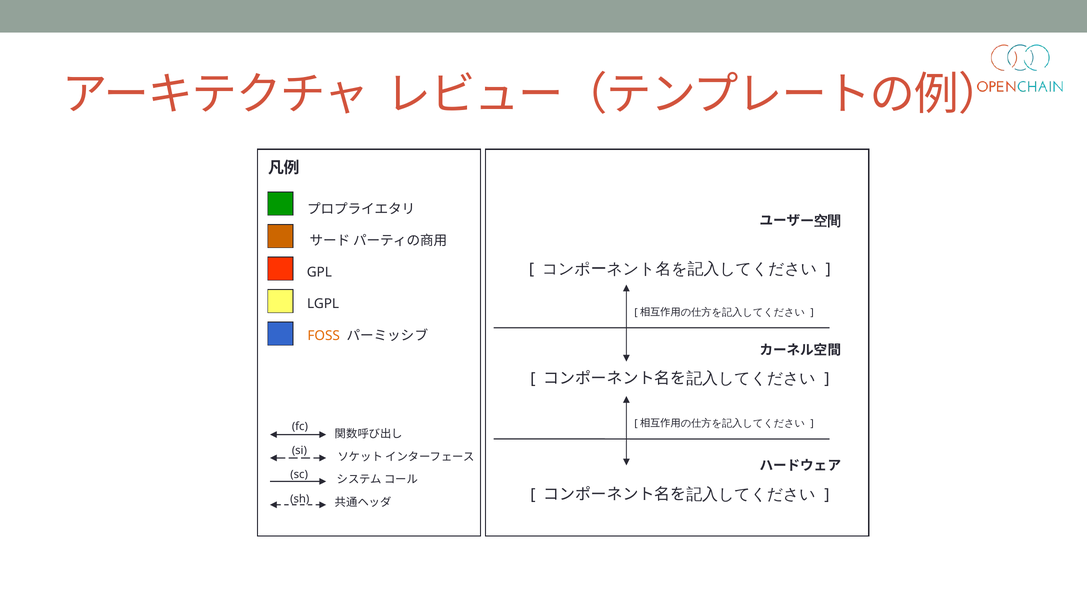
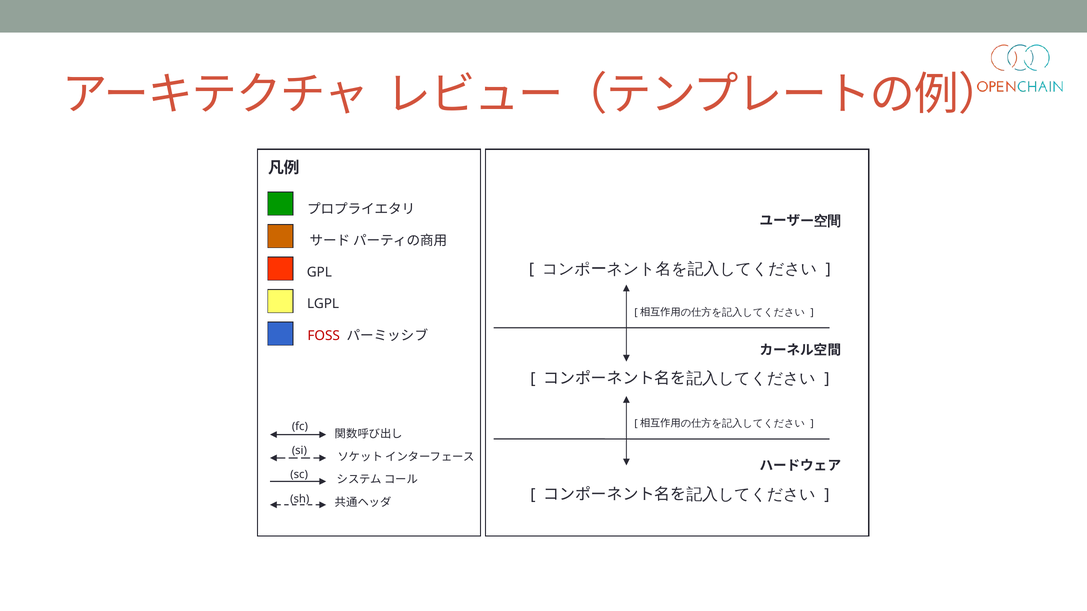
FOSS colour: orange -> red (324, 336)
